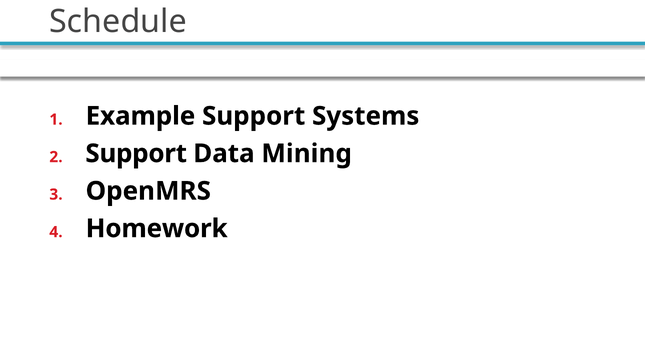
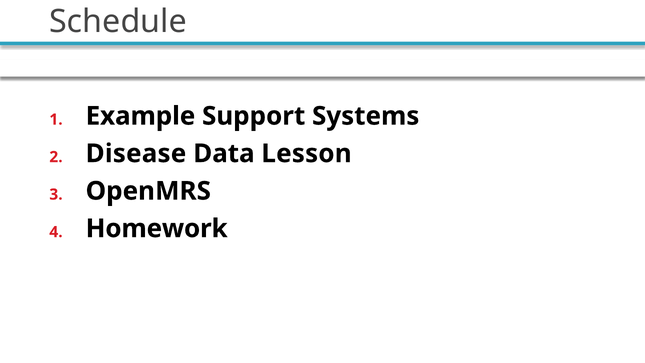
Support: Support -> Disease (136, 153)
Mining: Mining -> Lesson (307, 153)
